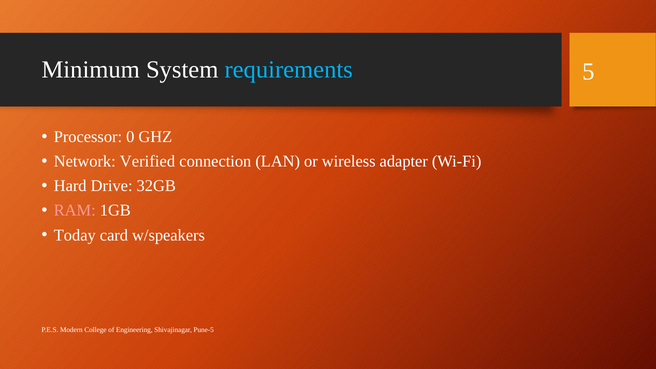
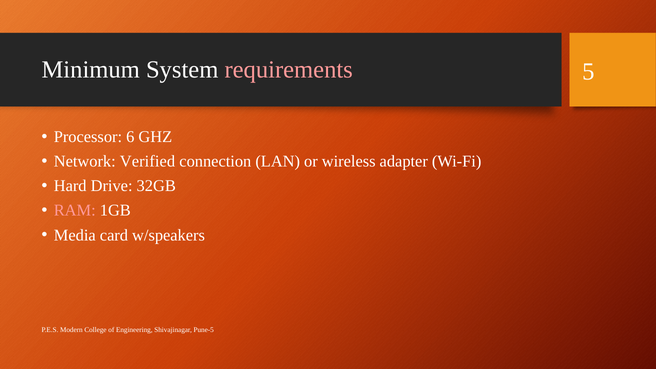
requirements colour: light blue -> pink (289, 69)
0: 0 -> 6 (130, 137)
Today: Today -> Media (75, 235)
